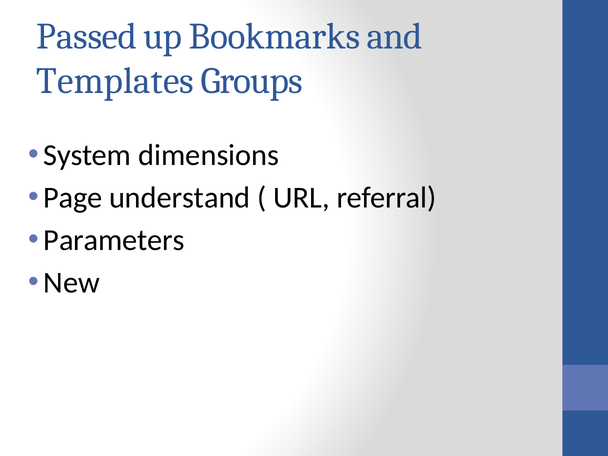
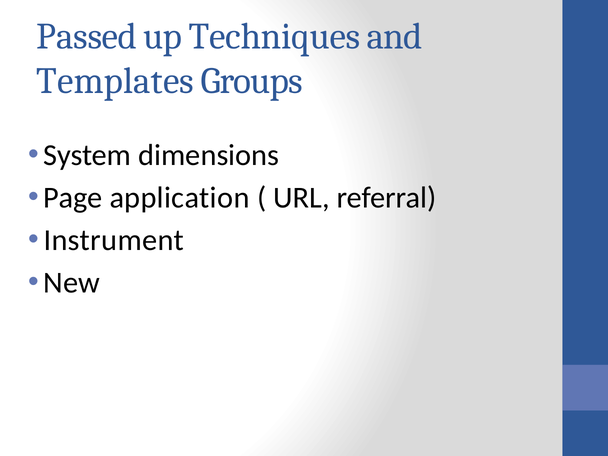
Bookmarks: Bookmarks -> Techniques (275, 37)
understand: understand -> application (180, 198)
Parameters: Parameters -> Instrument (114, 240)
